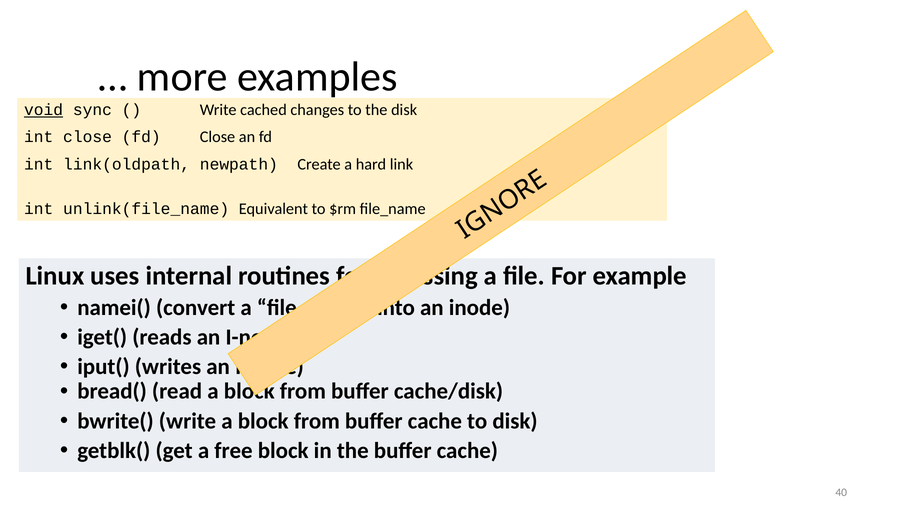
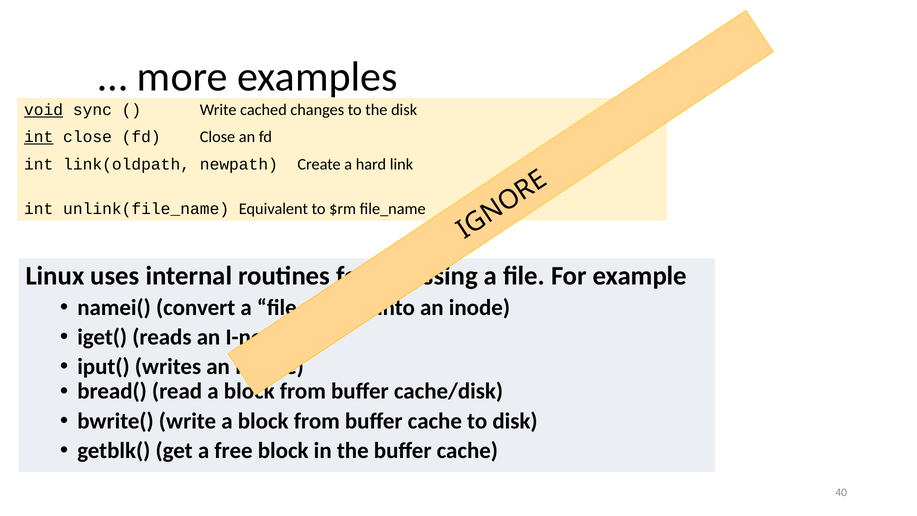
int underline: none -> present (39, 137)
